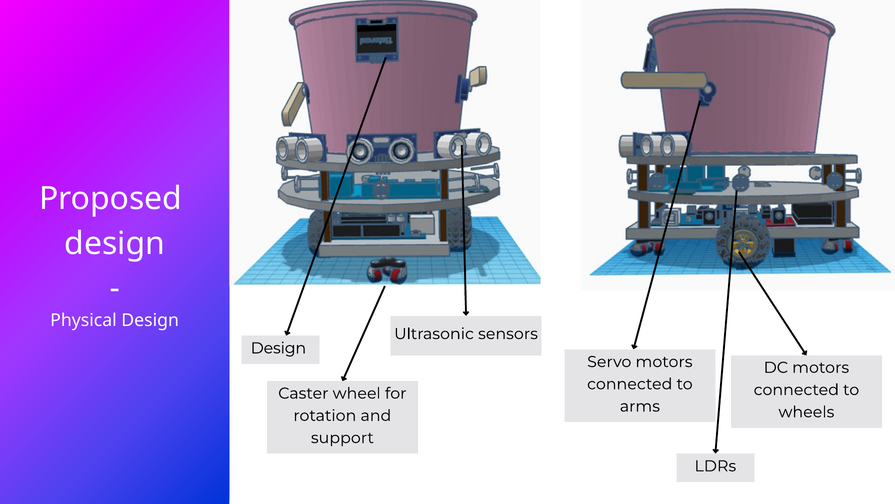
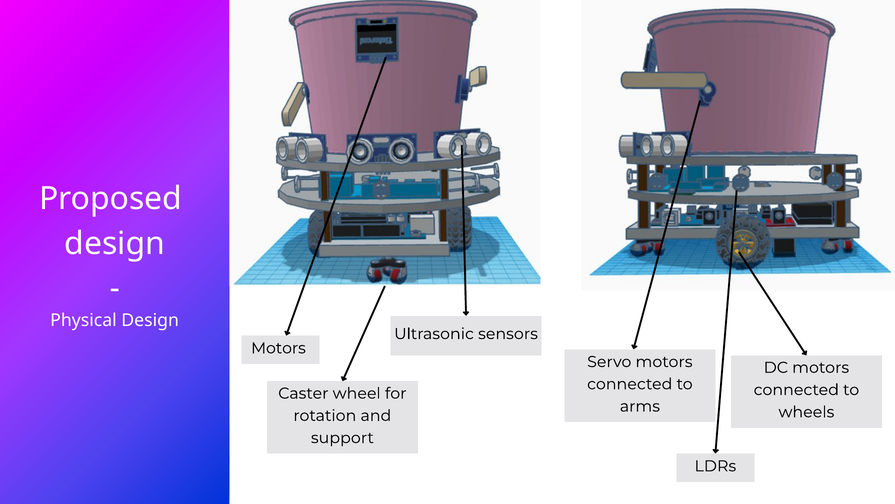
Design: Design -> Motors (278, 348)
